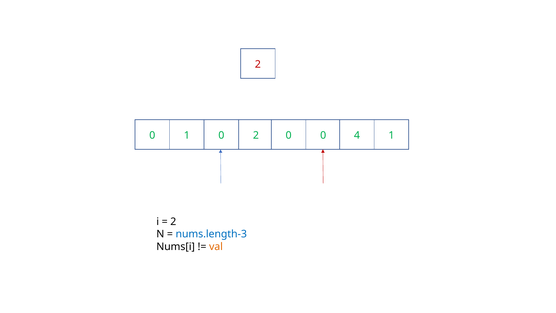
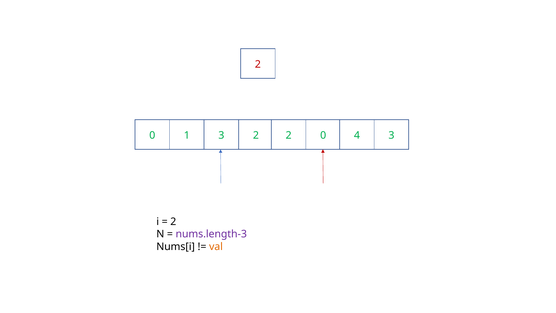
1 0: 0 -> 3 (221, 135)
2 0: 0 -> 2 (289, 135)
4 1: 1 -> 3 (391, 135)
nums.length-3 colour: blue -> purple (211, 234)
